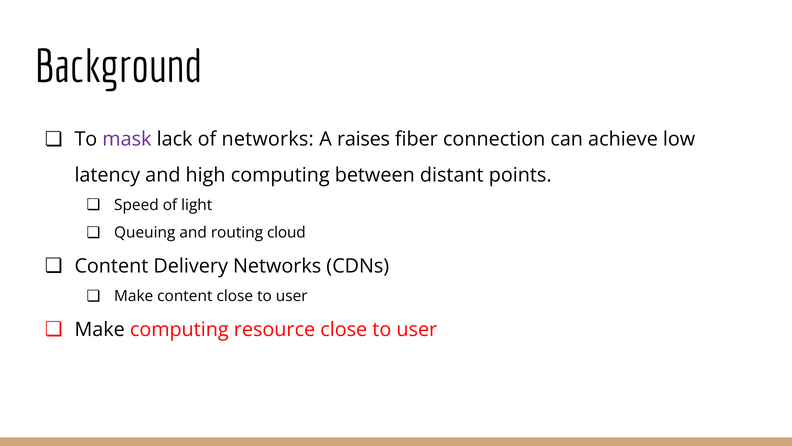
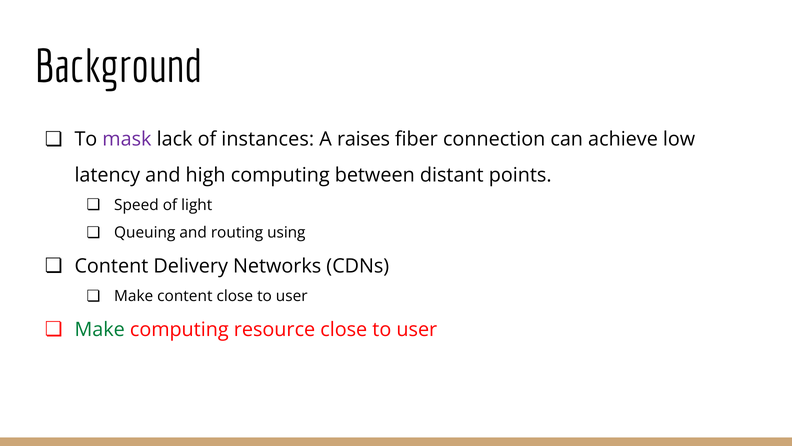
of networks: networks -> instances (268, 139)
cloud: cloud -> using (286, 233)
Make colour: black -> green (100, 329)
